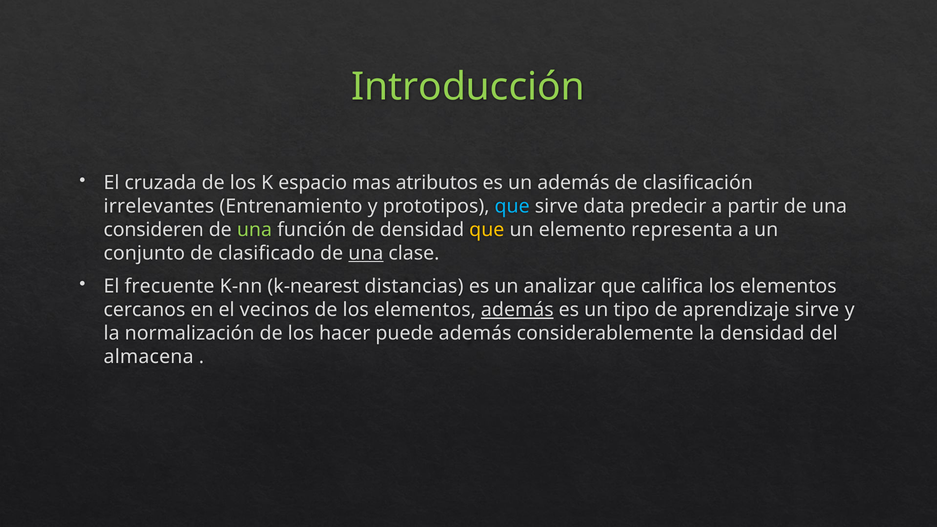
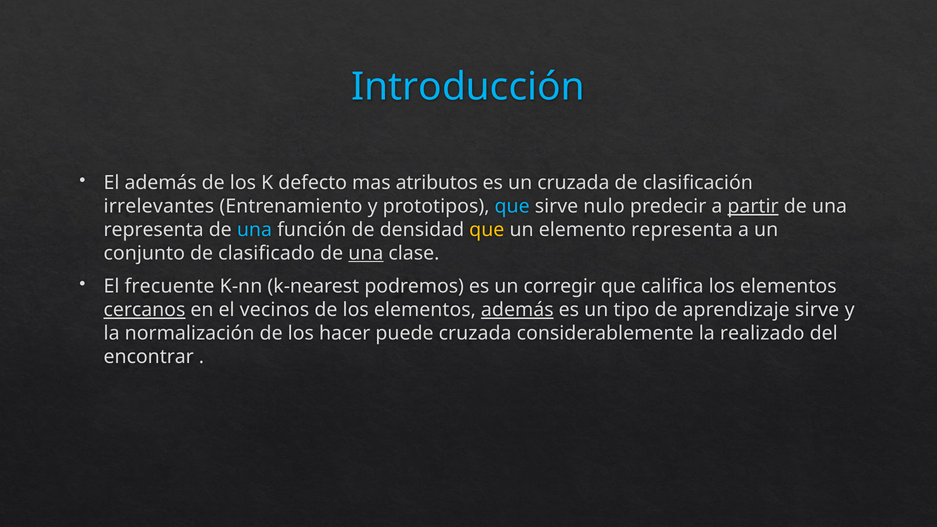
Introducción colour: light green -> light blue (468, 87)
El cruzada: cruzada -> además (161, 183)
espacio: espacio -> defecto (313, 183)
un además: además -> cruzada (573, 183)
data: data -> nulo (604, 206)
partir underline: none -> present (753, 206)
consideren: consideren -> representa (154, 230)
una colour: light green -> light blue (254, 230)
distancias: distancias -> podremos (414, 286)
analizar: analizar -> corregir (560, 286)
cercanos underline: none -> present (144, 310)
puede además: además -> cruzada (475, 333)
la densidad: densidad -> realizado (762, 333)
almacena: almacena -> encontrar (149, 357)
